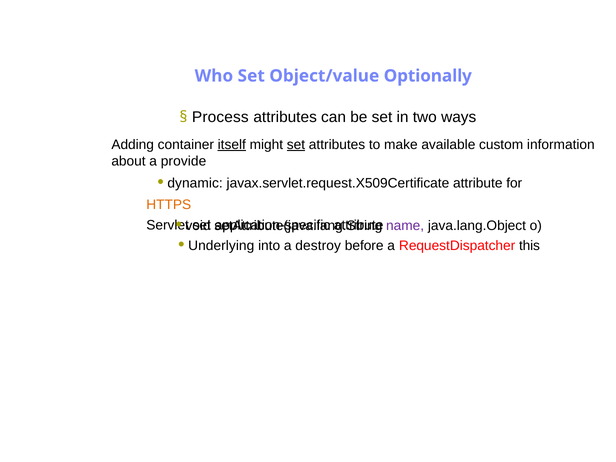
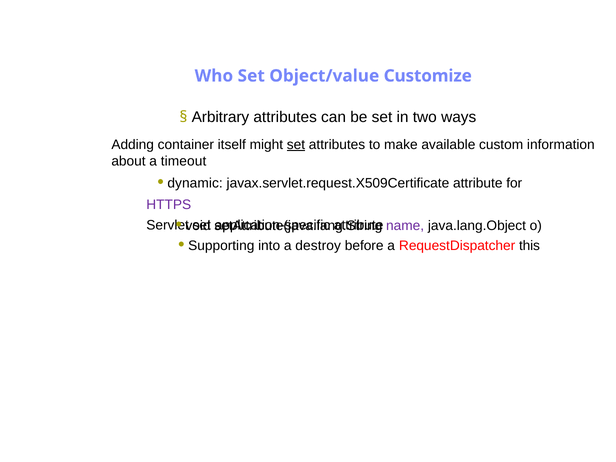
Optionally: Optionally -> Customize (428, 76)
Process: Process -> Arbitrary (220, 117)
itself underline: present -> none (232, 145)
provide: provide -> timeout (184, 161)
HTTPS colour: orange -> purple (169, 205)
Underlying: Underlying -> Supporting (221, 245)
